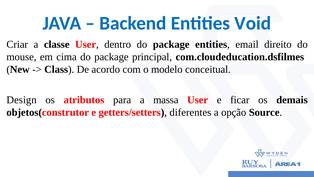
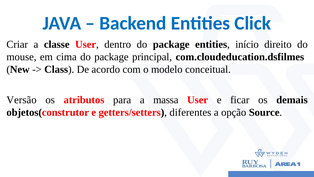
Void: Void -> Click (253, 23)
email: email -> início (247, 44)
Design: Design -> Versão (22, 100)
